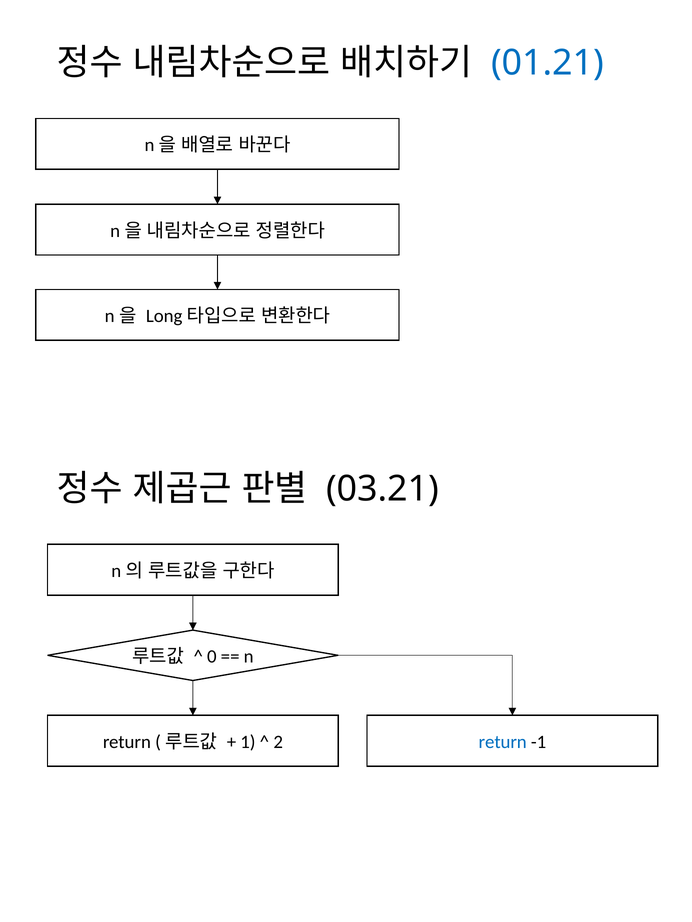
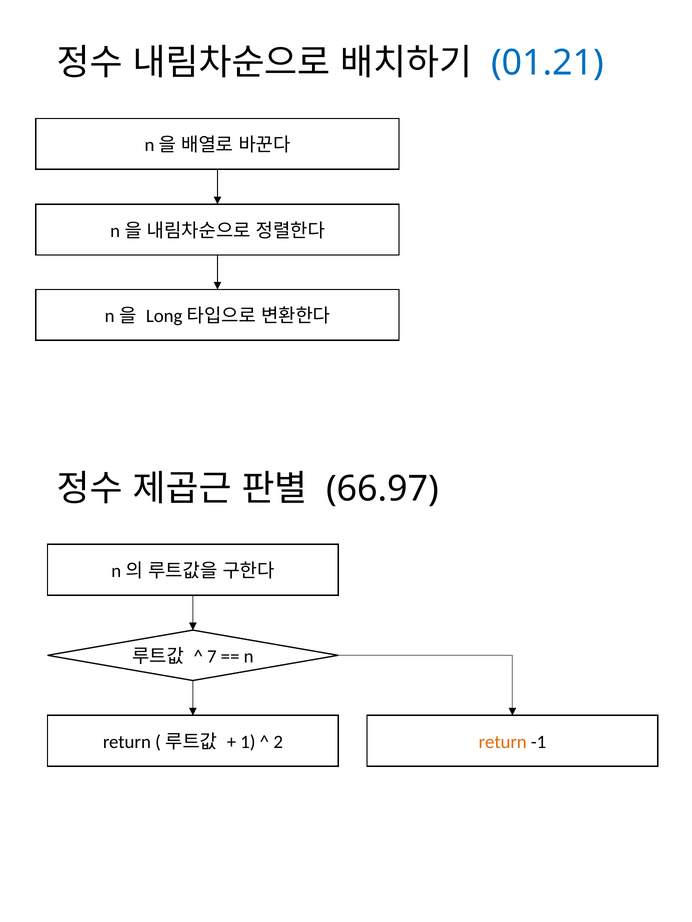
03.21: 03.21 -> 66.97 (383, 489)
0: 0 -> 7 (212, 657)
return colour: blue -> orange (503, 743)
